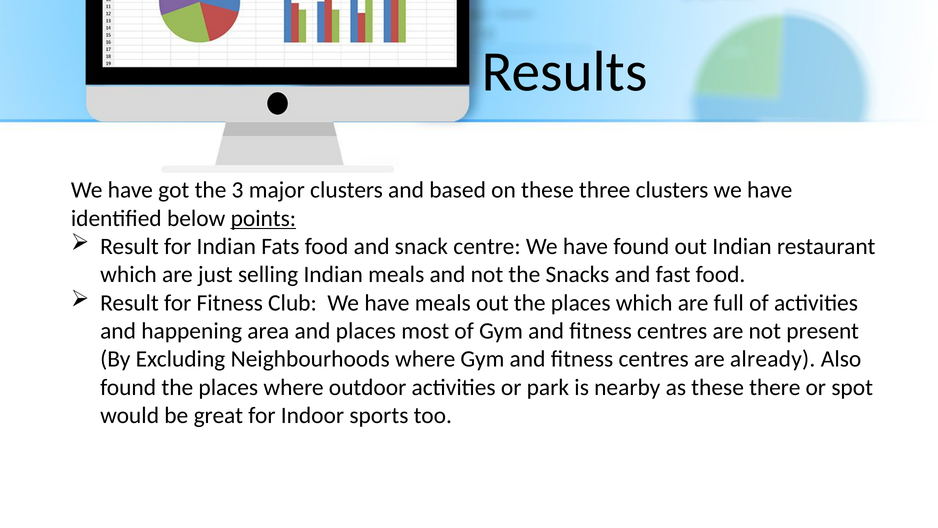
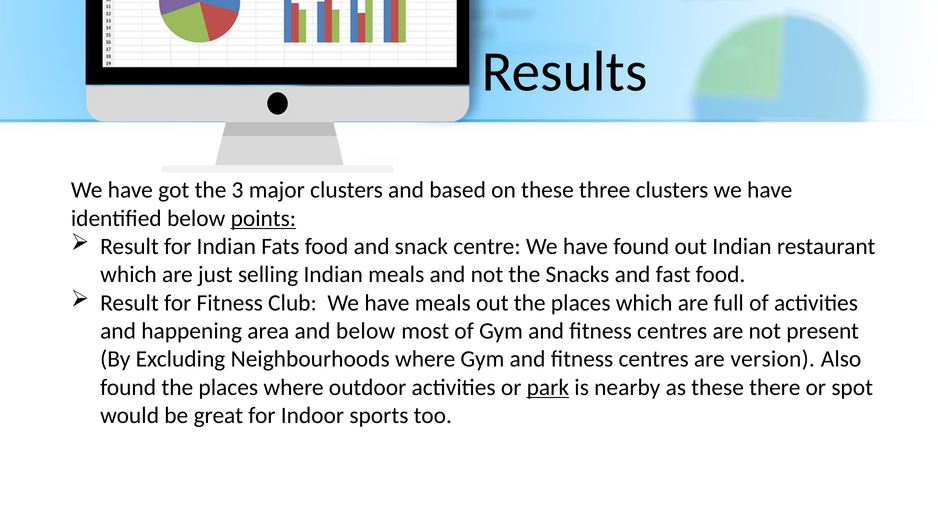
and places: places -> below (366, 331)
already: already -> version (773, 359)
park underline: none -> present (548, 387)
